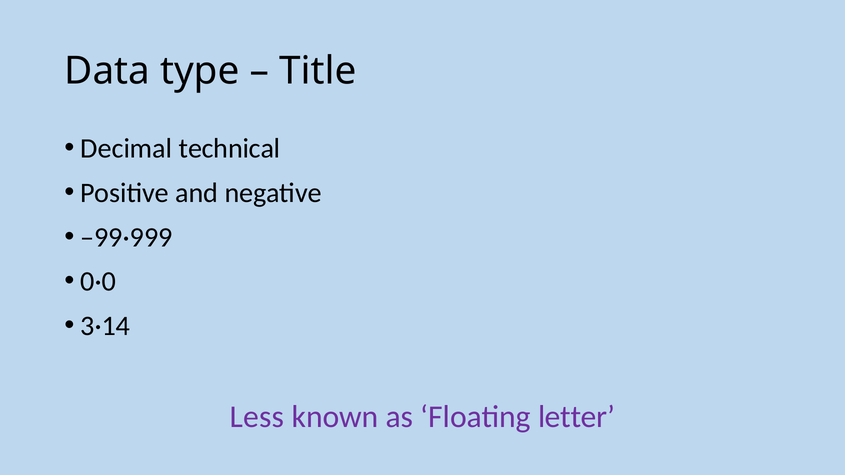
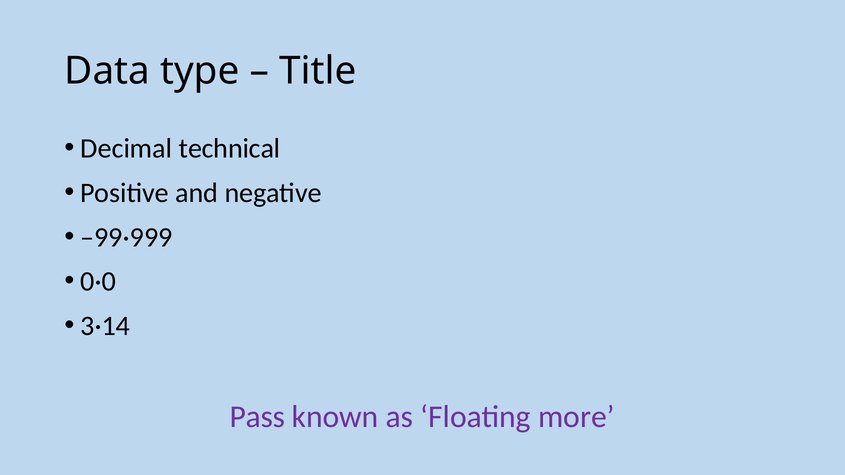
Less: Less -> Pass (257, 417)
letter: letter -> more (576, 417)
